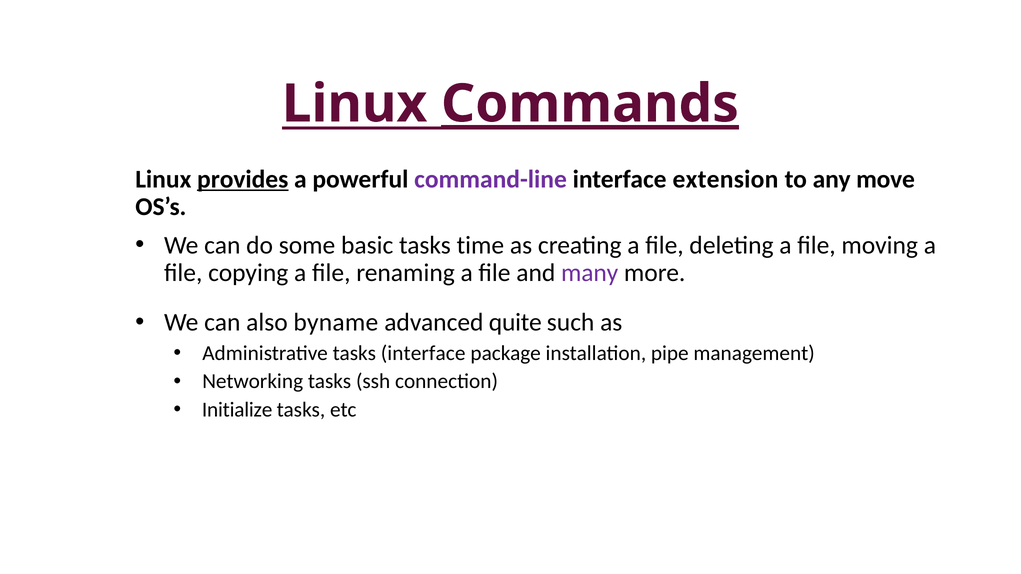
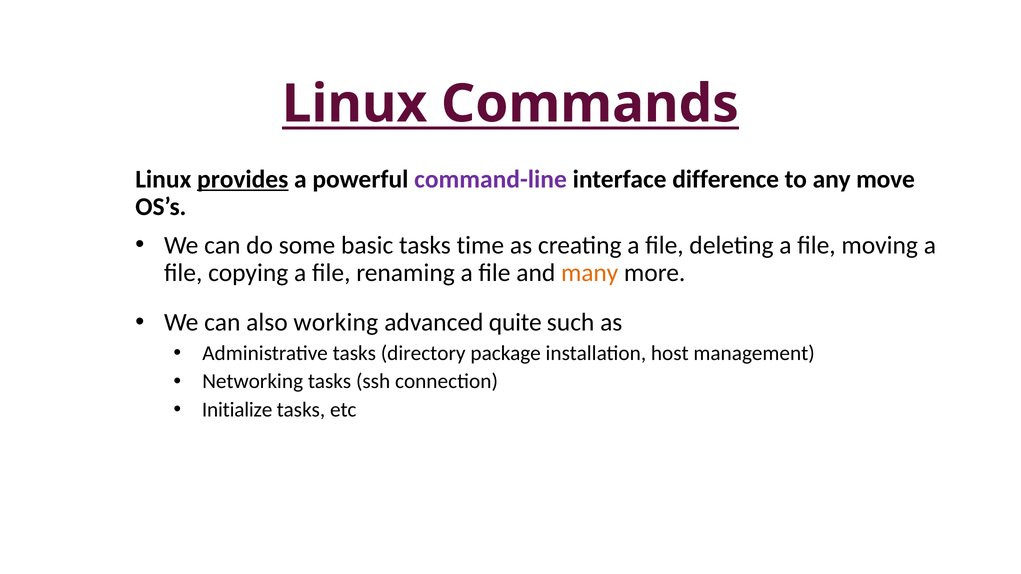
Commands underline: present -> none (590, 104)
extension: extension -> difference (726, 179)
many colour: purple -> orange (590, 273)
byname: byname -> working (336, 323)
tasks interface: interface -> directory (423, 353)
pipe: pipe -> host (670, 353)
